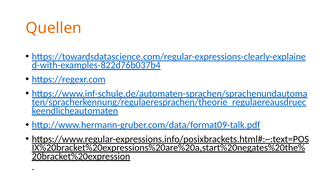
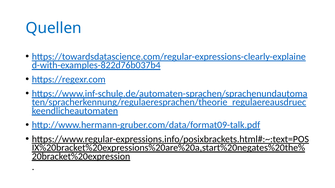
Quellen colour: orange -> blue (54, 28)
